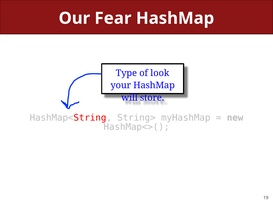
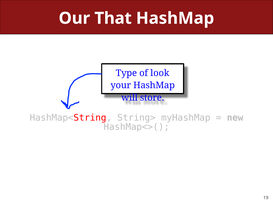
Fear: Fear -> That (113, 18)
